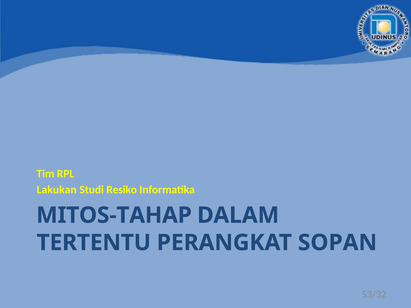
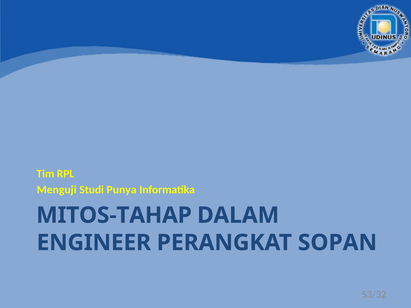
Lakukan: Lakukan -> Menguji (57, 190)
Resiko: Resiko -> Punya (122, 190)
TERTENTU: TERTENTU -> ENGINEER (94, 243)
